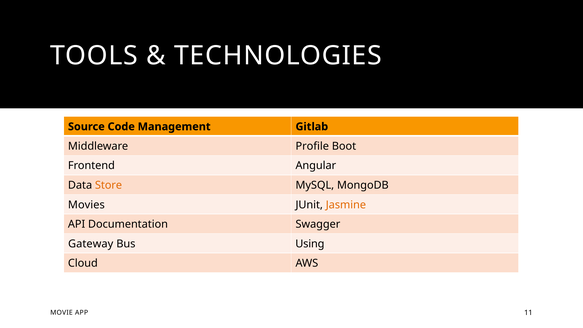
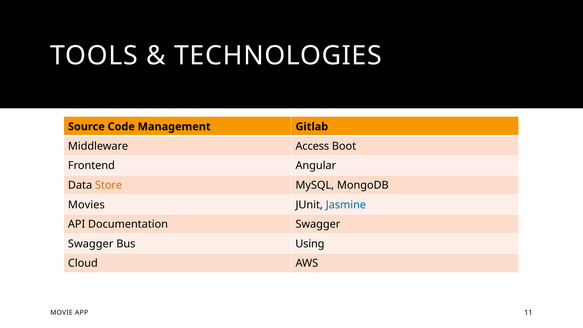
Profile: Profile -> Access (312, 146)
Jasmine colour: orange -> blue (346, 205)
Gateway: Gateway -> Swagger (91, 244)
